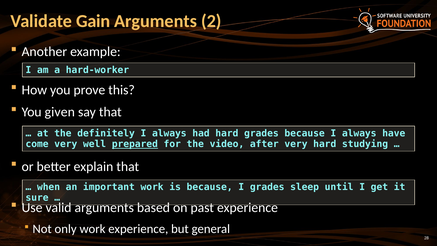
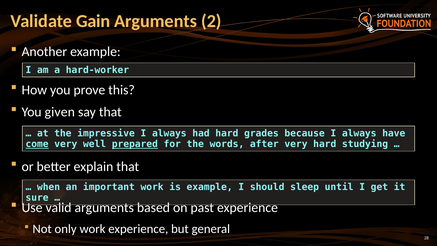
definitely: definitely -> impressive (106, 133)
come underline: none -> present (37, 144)
video: video -> words (227, 144)
is because: because -> example (210, 187)
I grades: grades -> should (267, 187)
